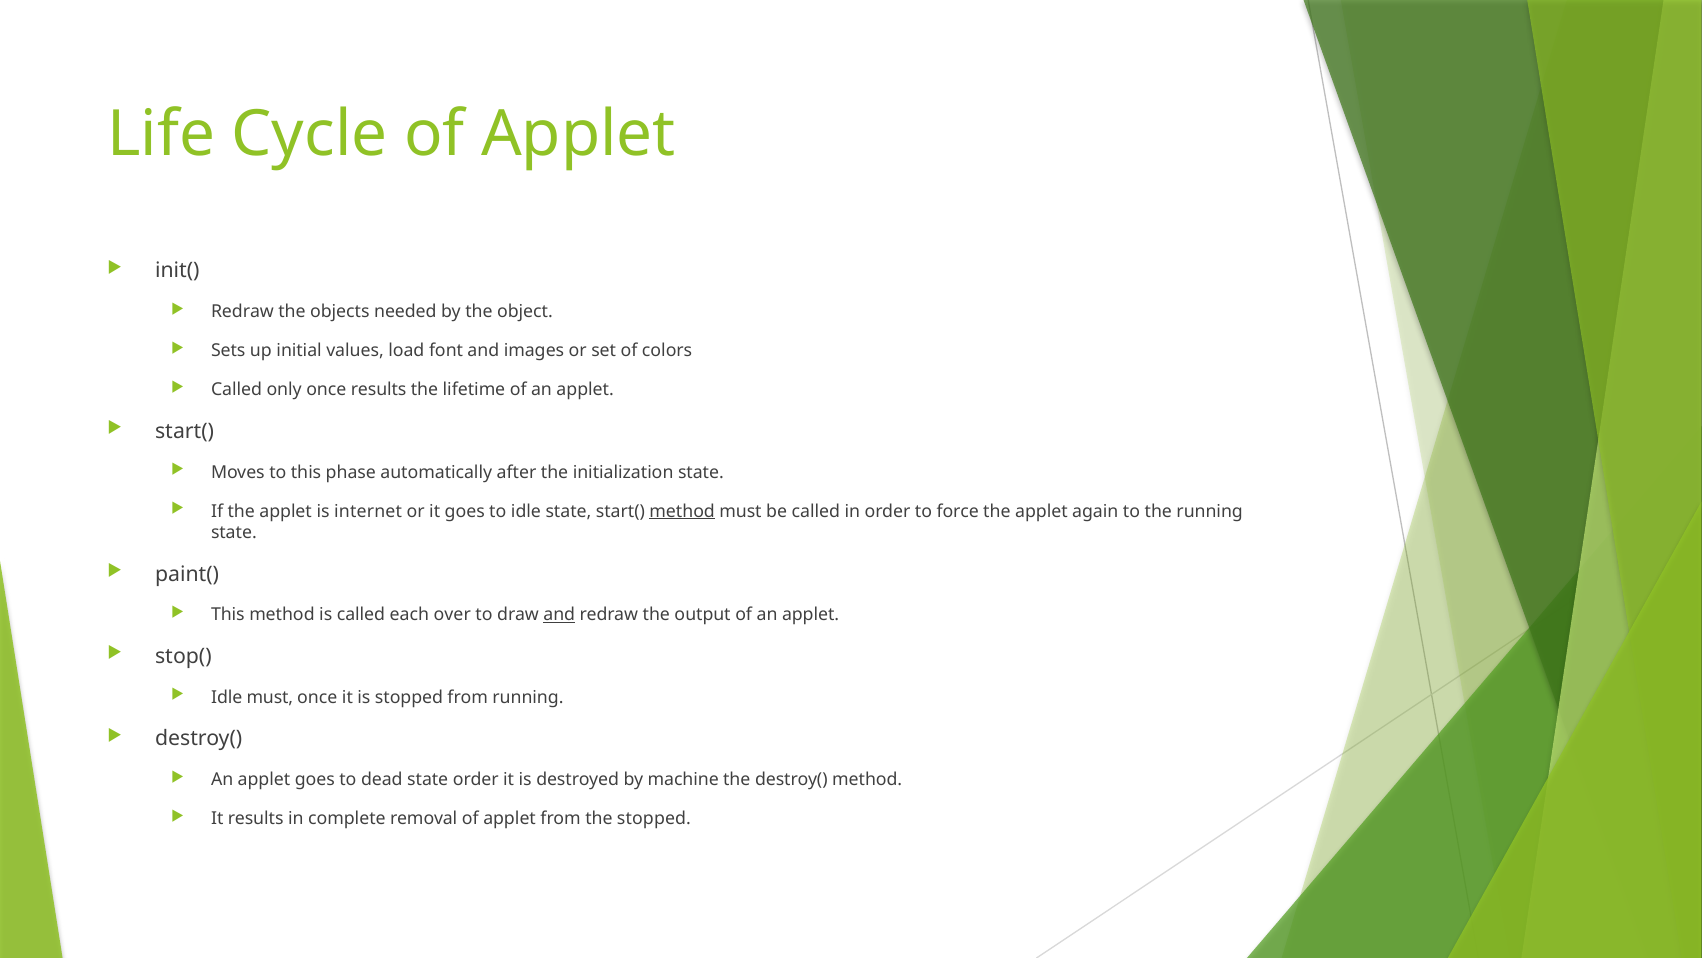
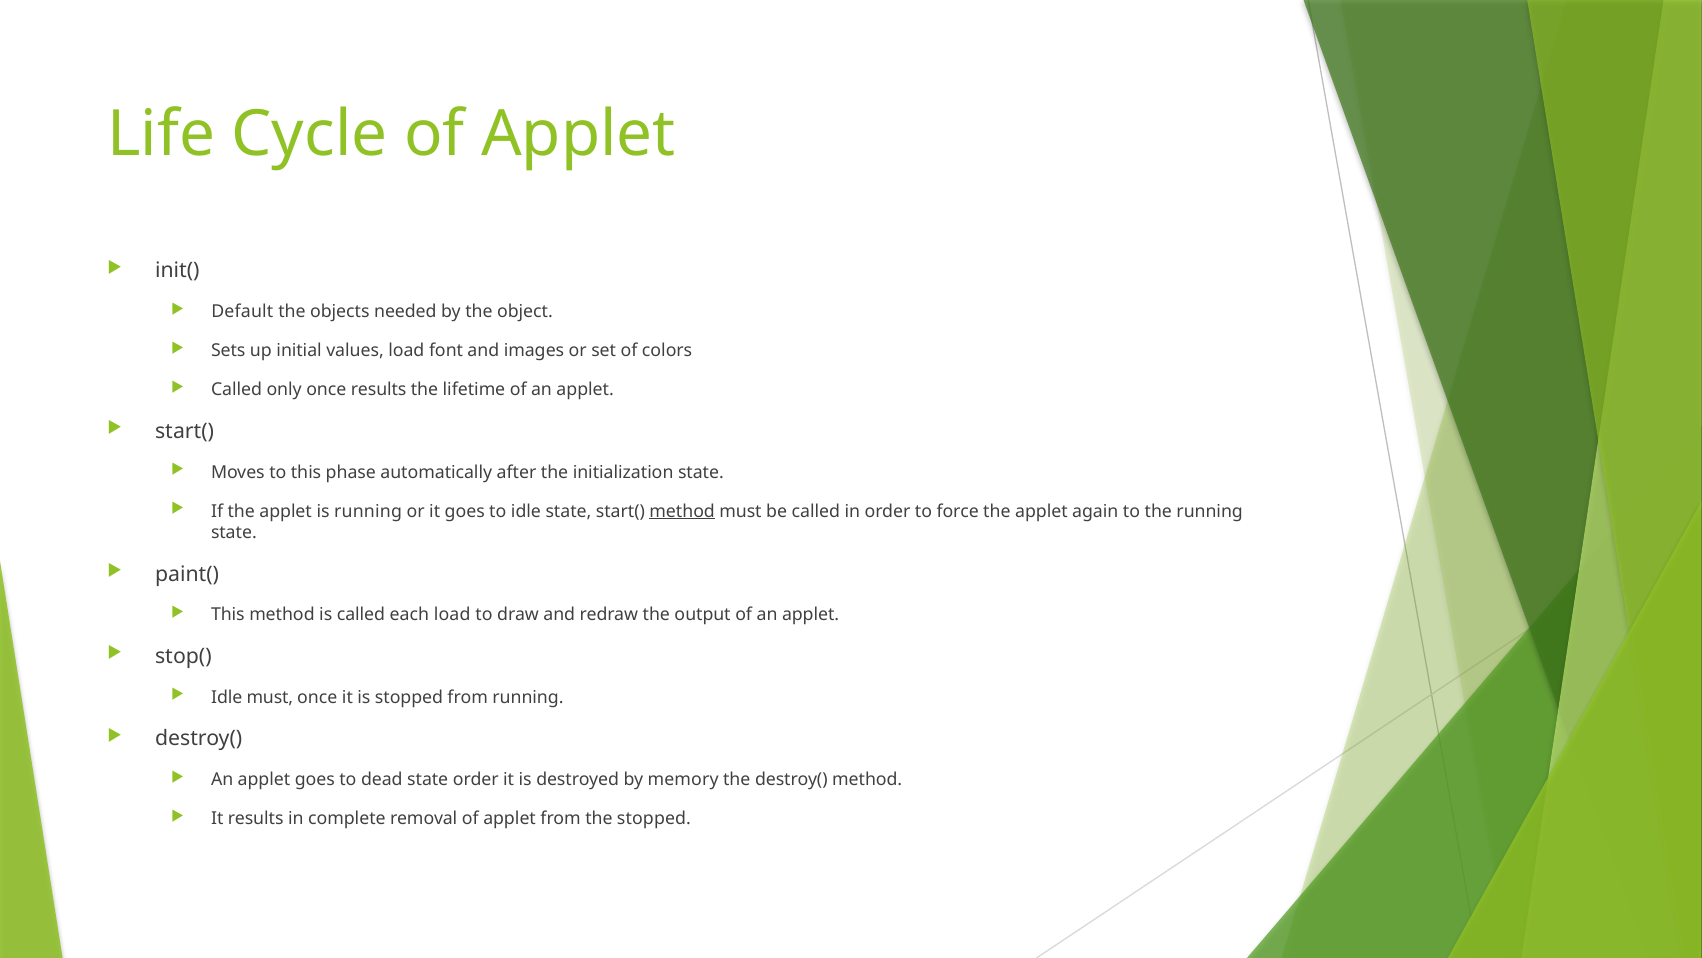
Redraw: Redraw -> Default (242, 312)
is internet: internet -> running (368, 511)
each over: over -> load (452, 615)
and underline: present -> none (559, 615)
machine: machine -> memory (683, 779)
